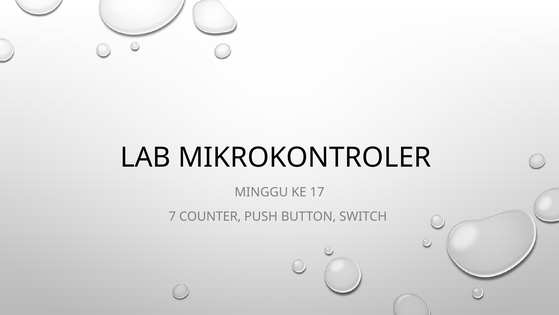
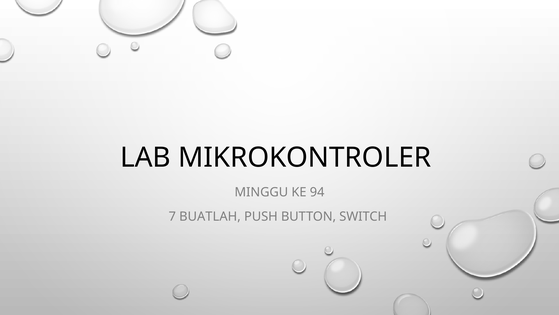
17: 17 -> 94 (317, 192)
COUNTER: COUNTER -> BUATLAH (210, 216)
